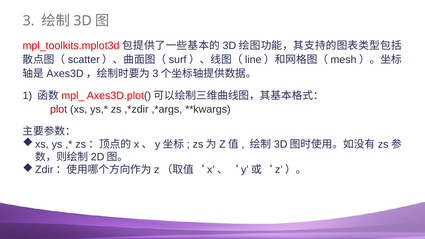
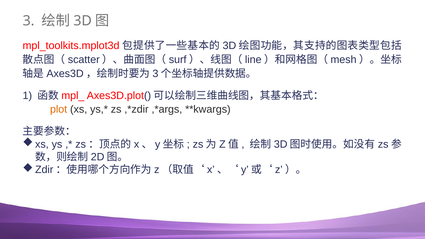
plot colour: red -> orange (59, 109)
